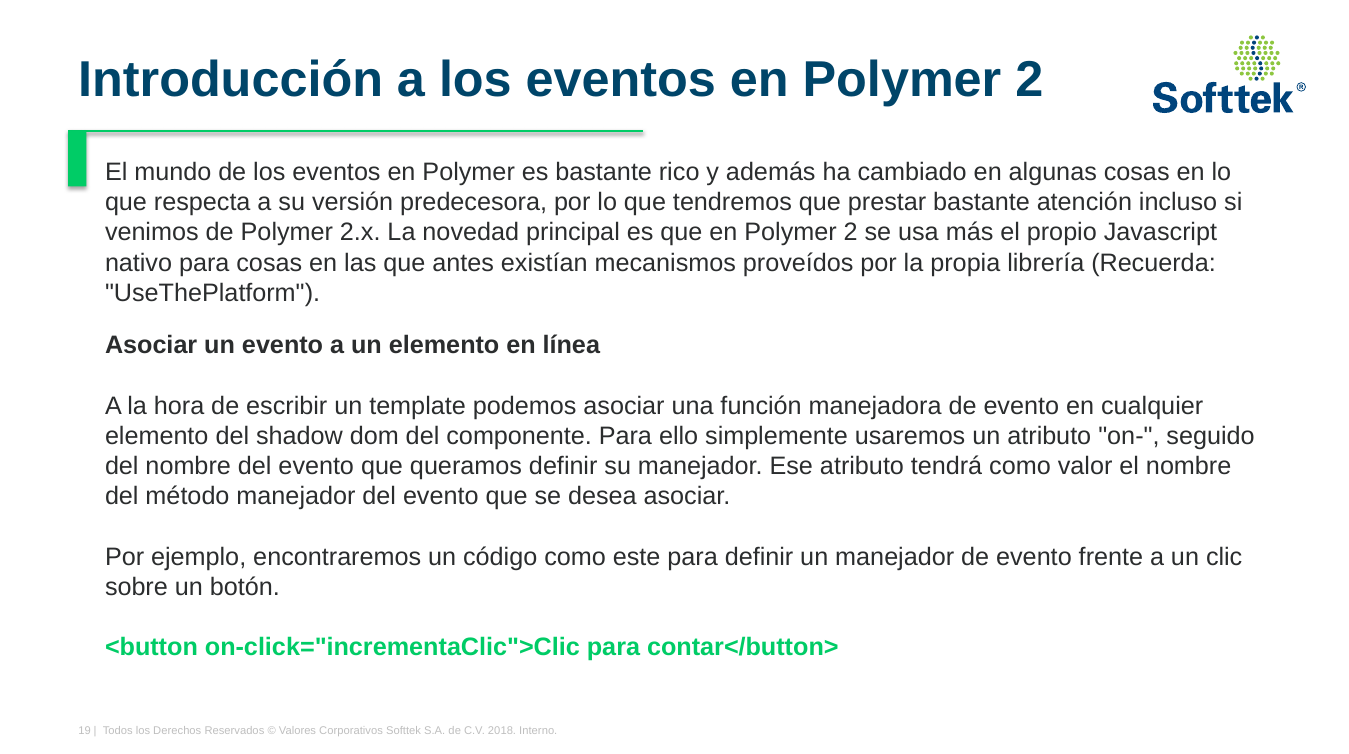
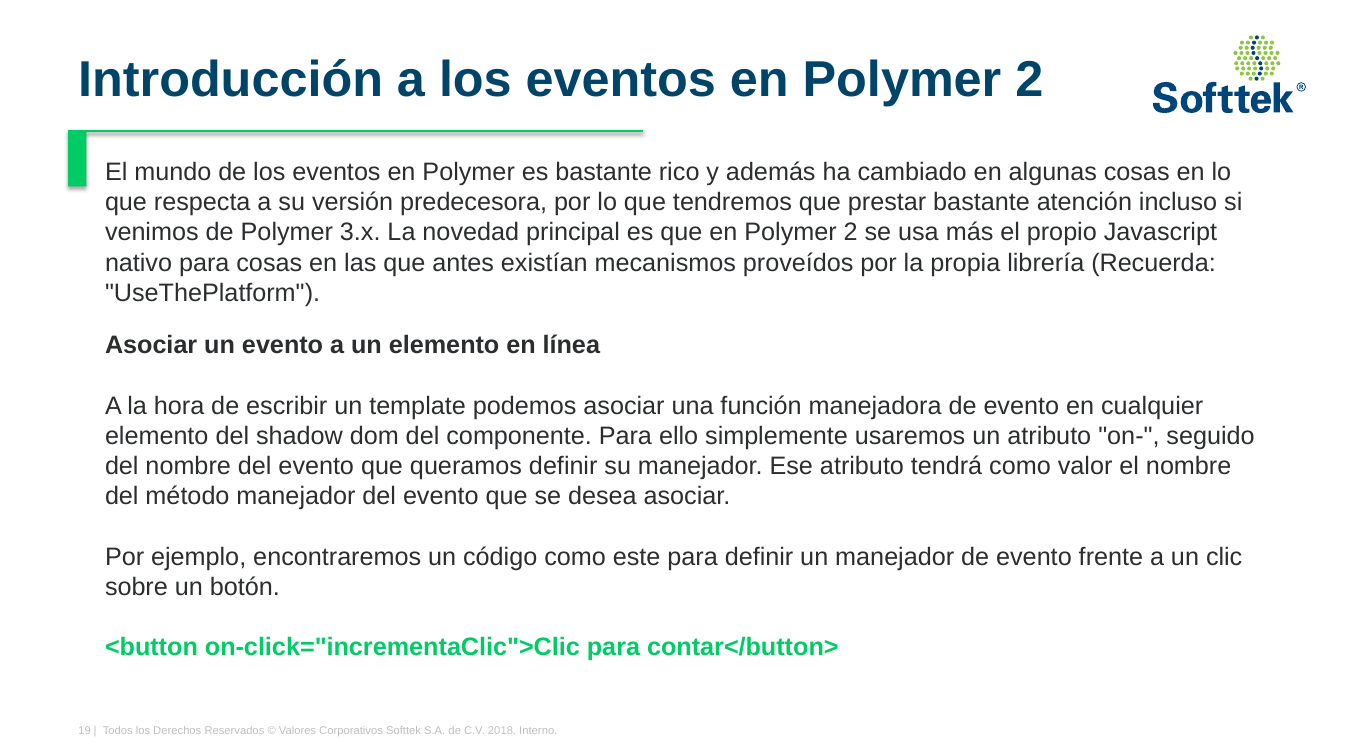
2.x: 2.x -> 3.x (360, 233)
